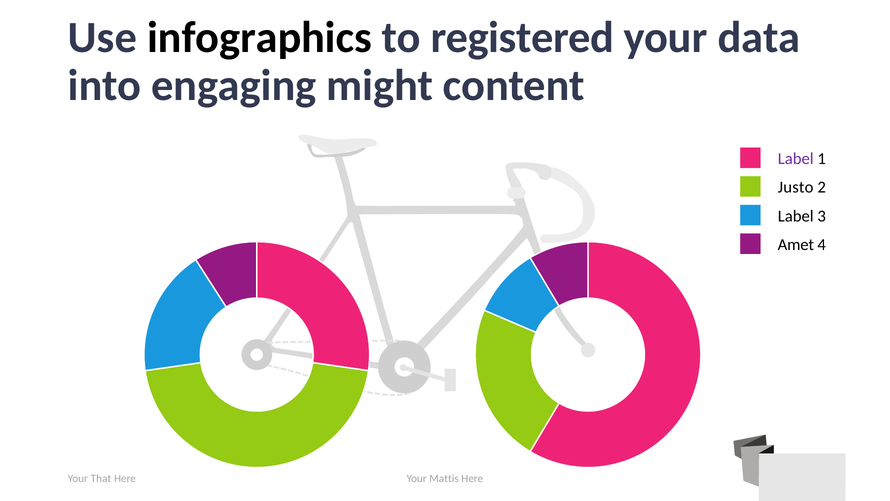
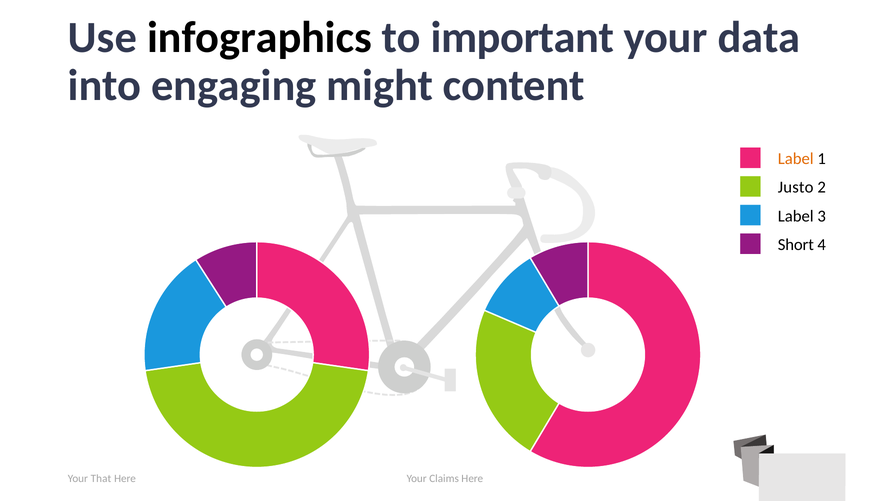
registered: registered -> important (522, 37)
Label colour: purple -> orange (796, 159)
Amet: Amet -> Short (796, 245)
Mattis: Mattis -> Claims (444, 478)
